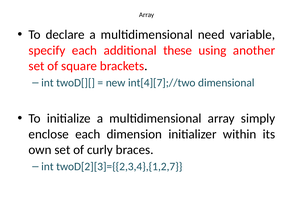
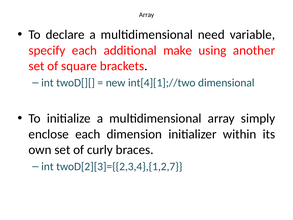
these: these -> make (178, 50)
int[4][7];//two: int[4][7];//two -> int[4][1];//two (162, 83)
